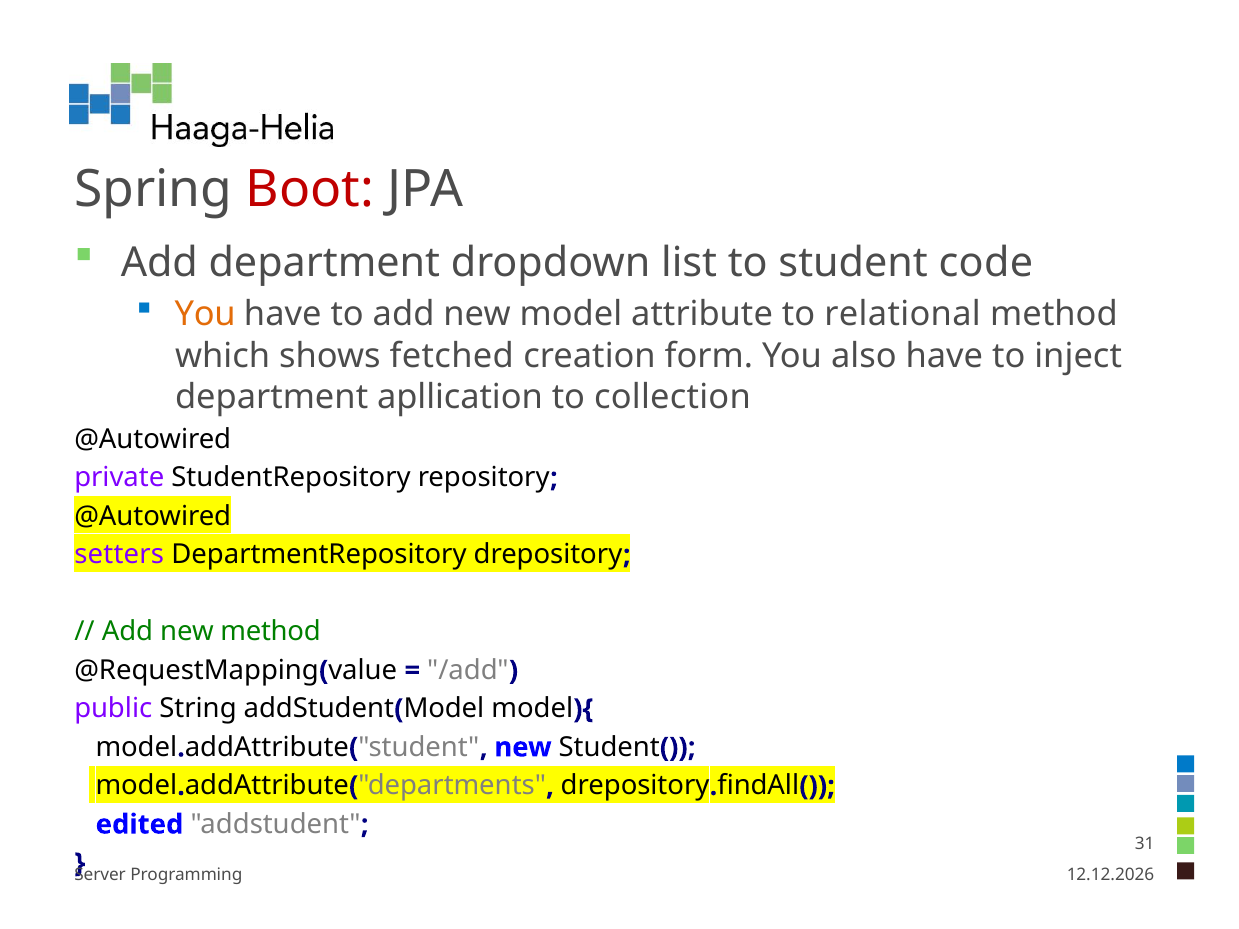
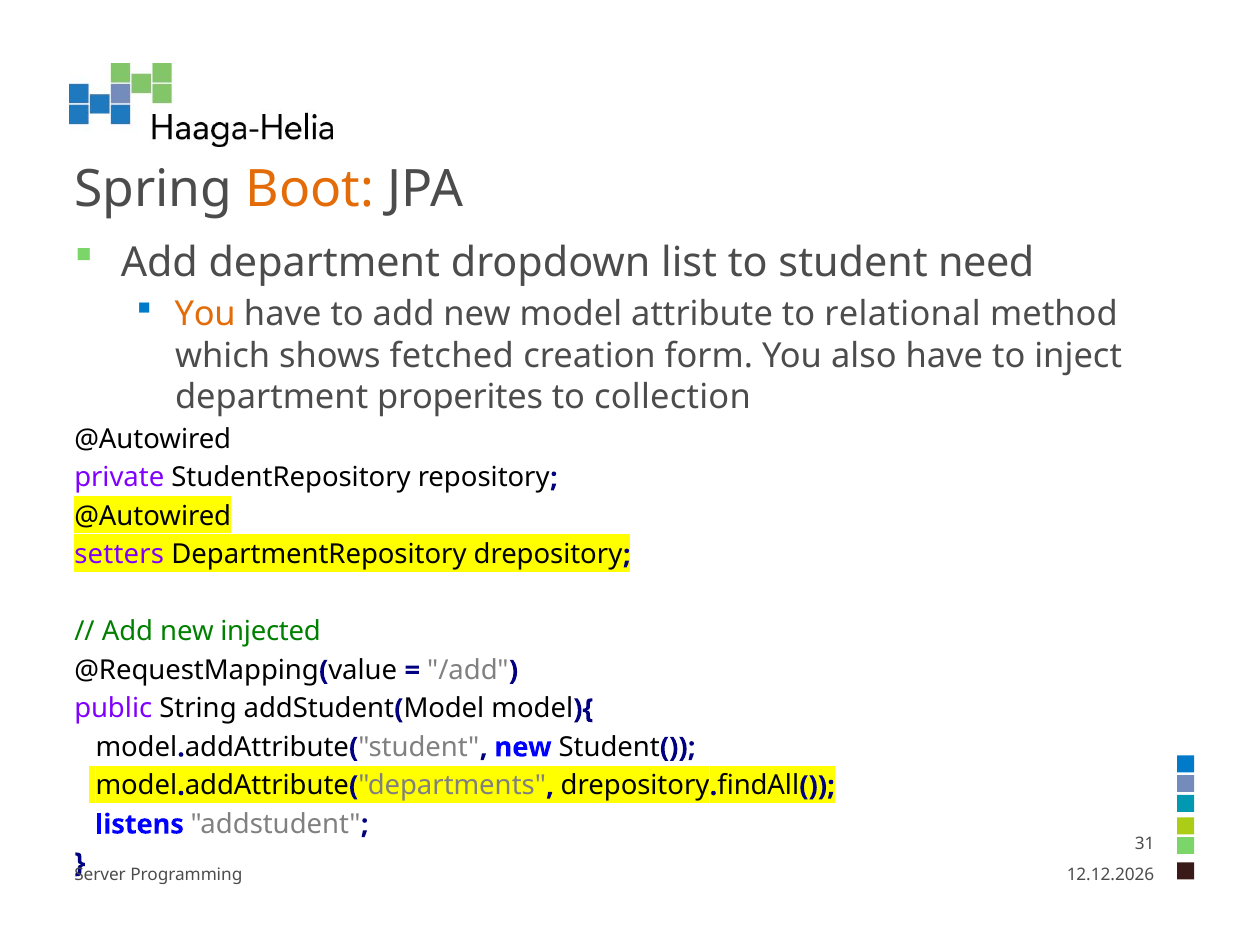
Boot colour: red -> orange (310, 189)
code: code -> need (986, 263)
apllication: apllication -> properites (460, 397)
new method: method -> injected (271, 632)
edited: edited -> listens (140, 825)
